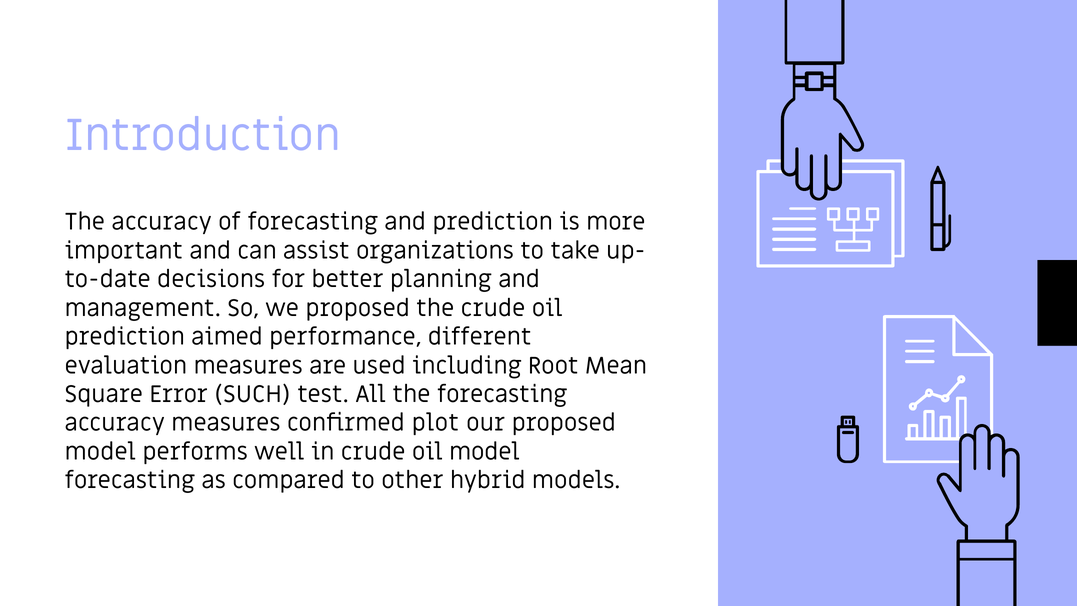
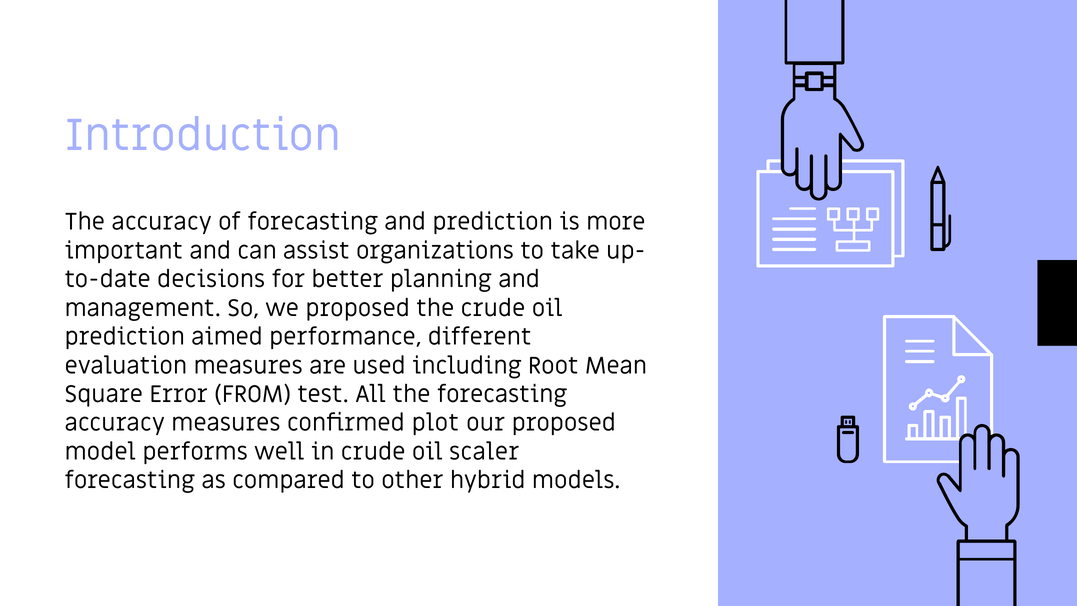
SUCH: SUCH -> FROM (253, 394)
oil model: model -> scaler (484, 452)
